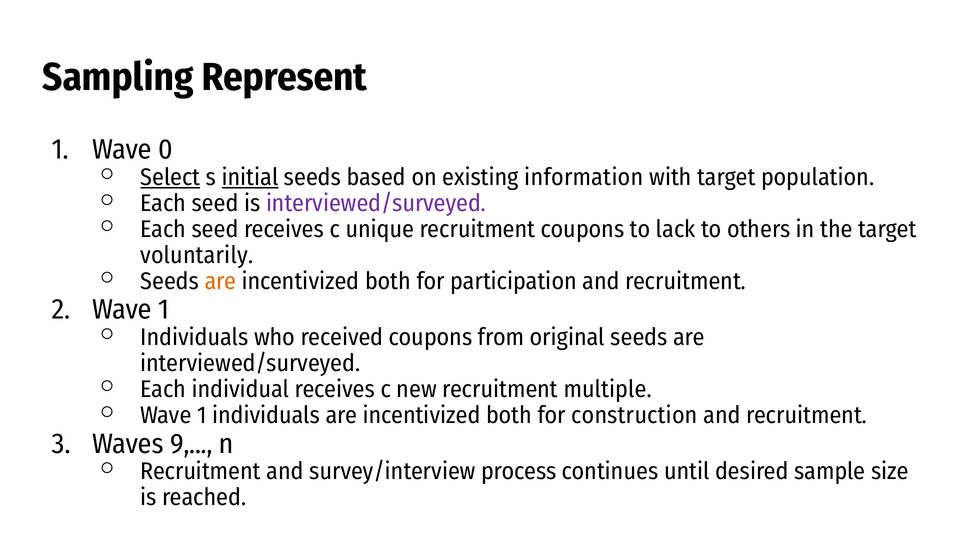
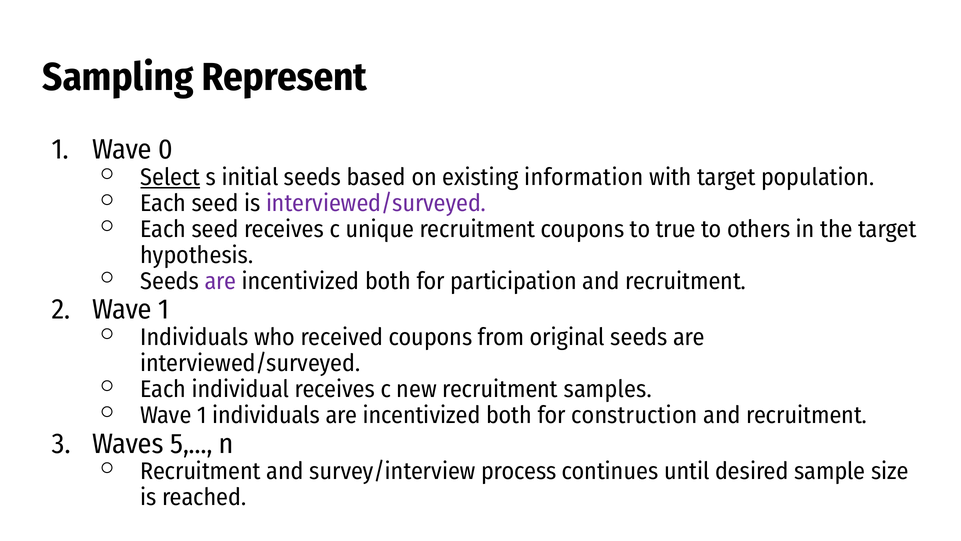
initial underline: present -> none (250, 177)
lack: lack -> true (676, 229)
voluntarily: voluntarily -> hypothesis (197, 255)
are colour: orange -> purple (220, 281)
multiple: multiple -> samples (608, 389)
9: 9 -> 5 (191, 443)
